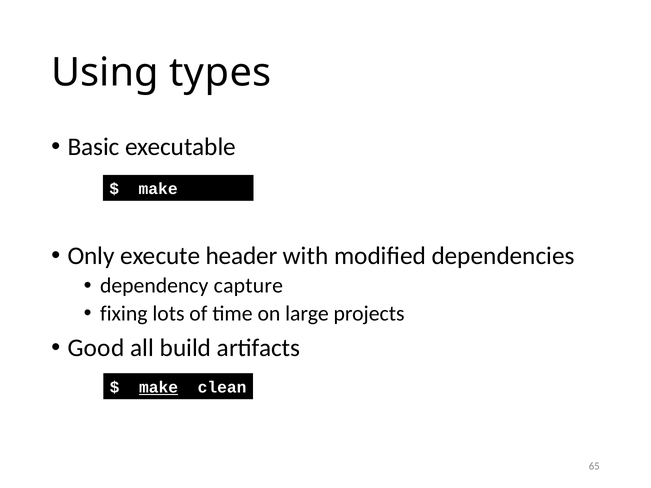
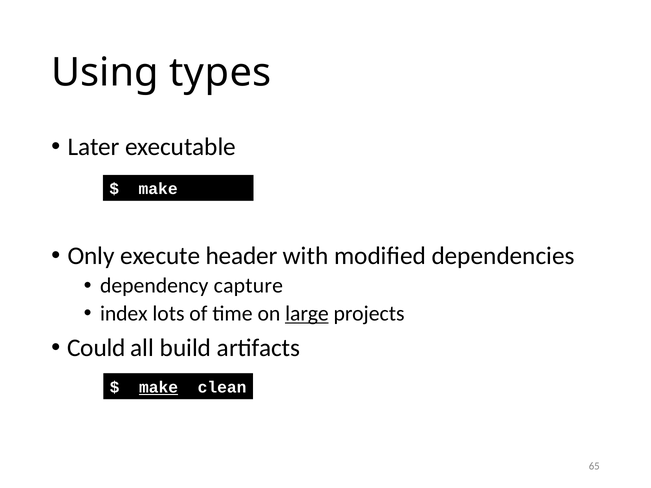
Basic: Basic -> Later (94, 147)
fixing: fixing -> index (124, 314)
large underline: none -> present (307, 314)
Good: Good -> Could (96, 348)
